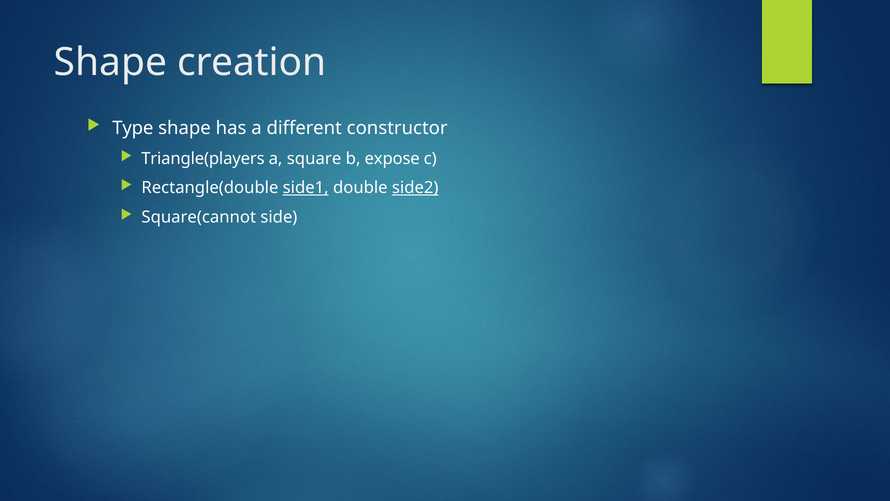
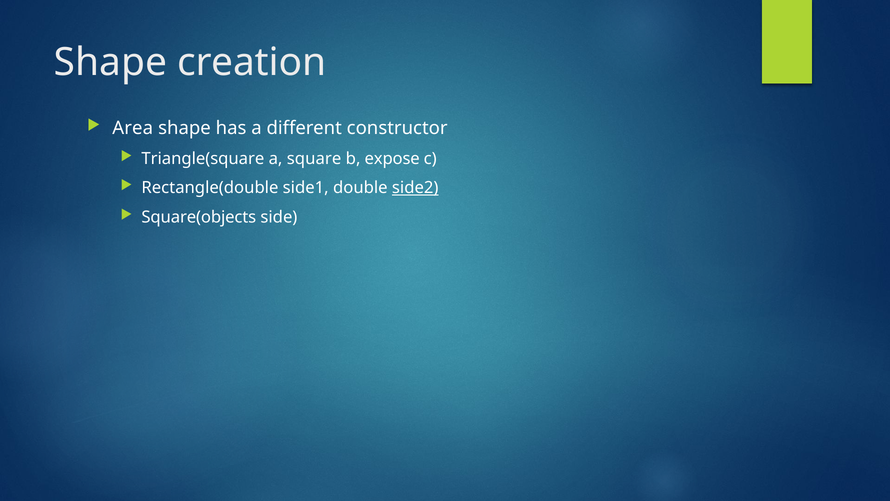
Type: Type -> Area (133, 128)
Triangle(players: Triangle(players -> Triangle(square (203, 159)
side1 underline: present -> none (306, 188)
Square(cannot: Square(cannot -> Square(objects (199, 217)
